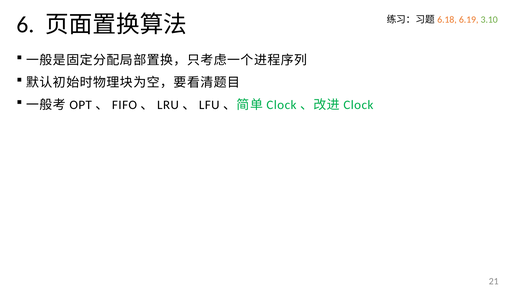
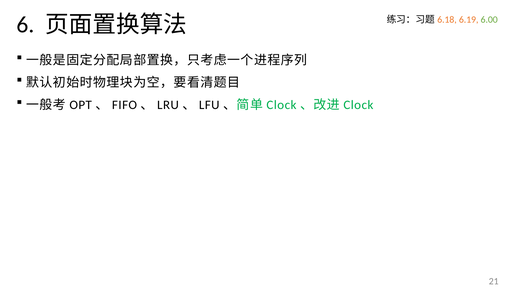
3.10: 3.10 -> 6.00 (489, 20)
